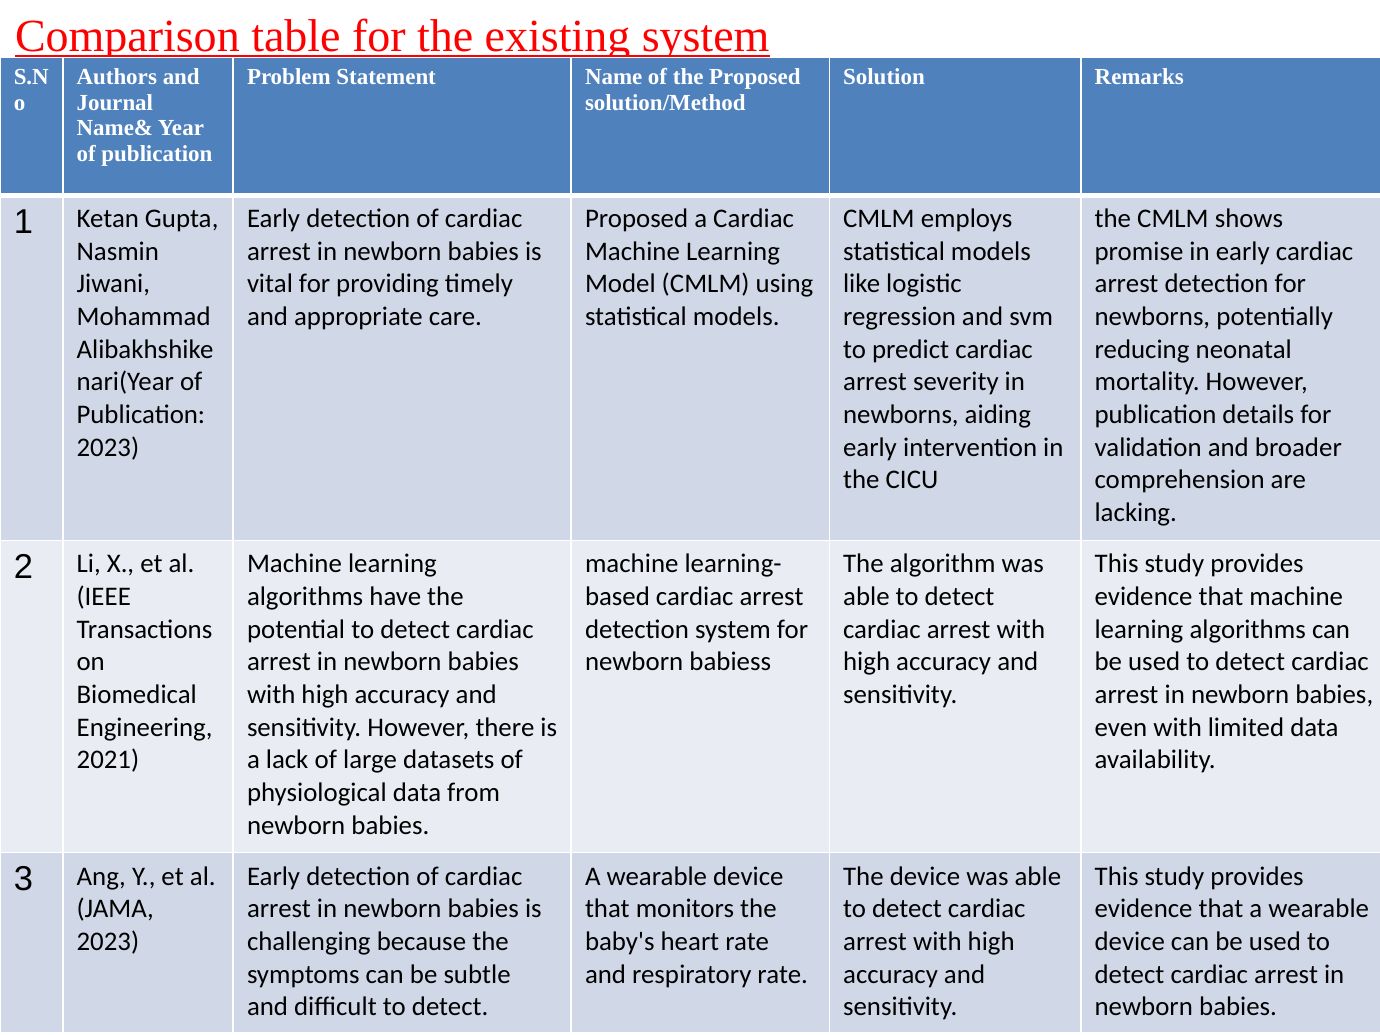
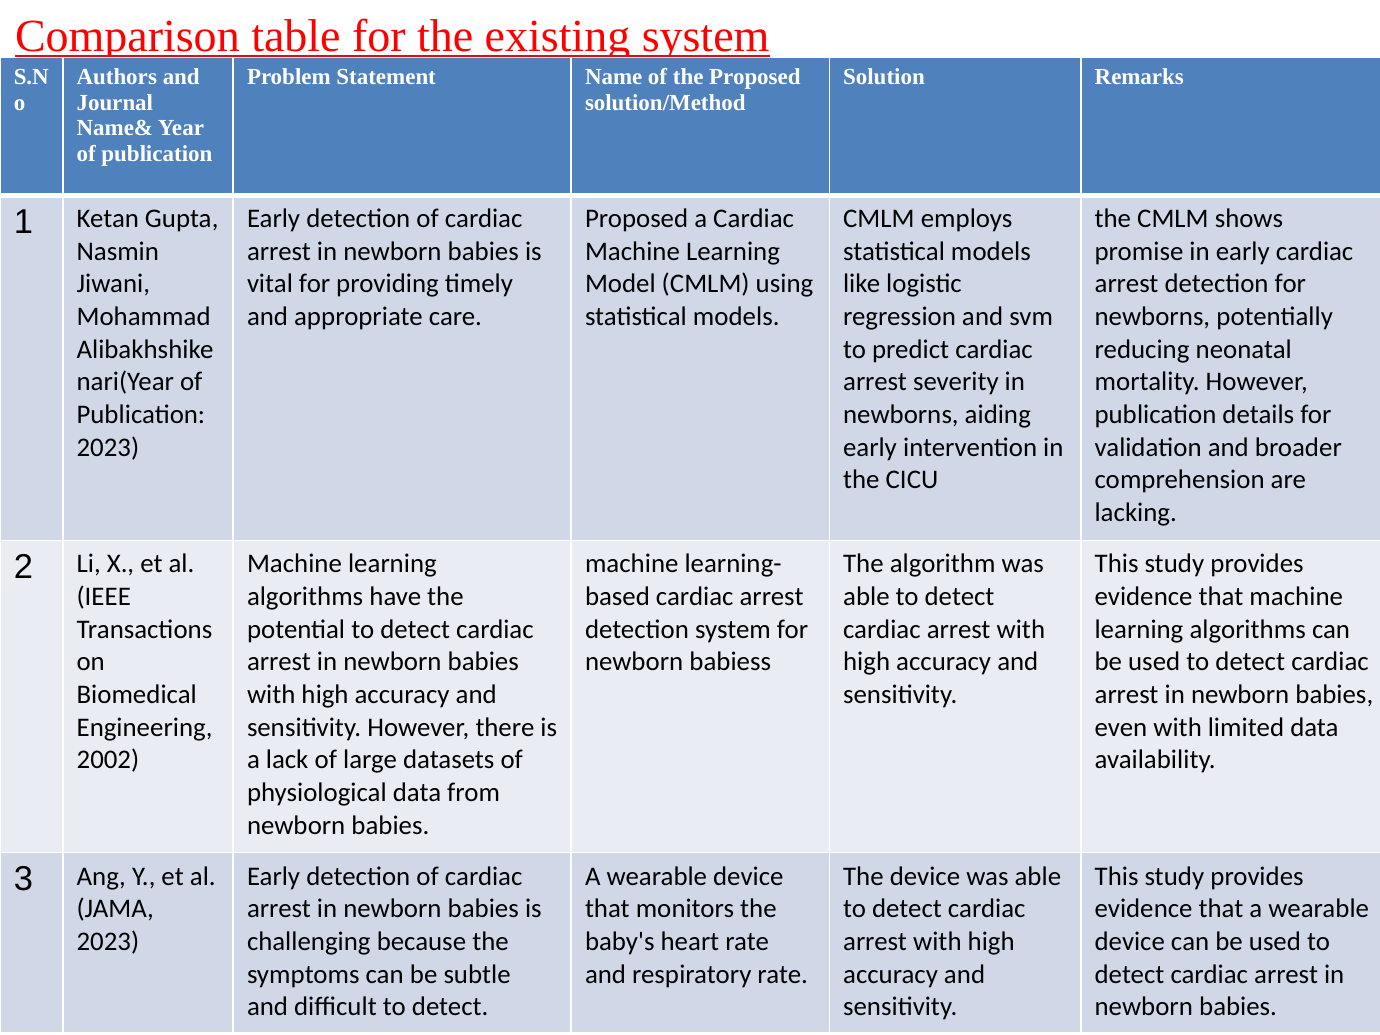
2021: 2021 -> 2002 (108, 760)
